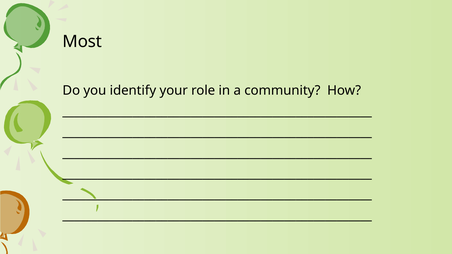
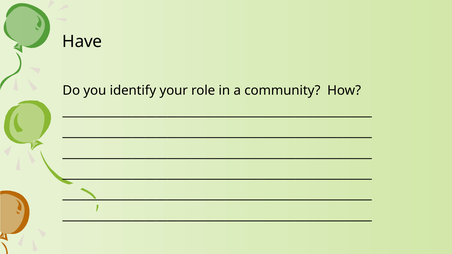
Most: Most -> Have (82, 42)
